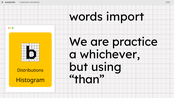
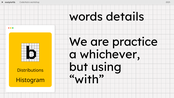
import: import -> details (125, 17)
than: than -> with (87, 79)
